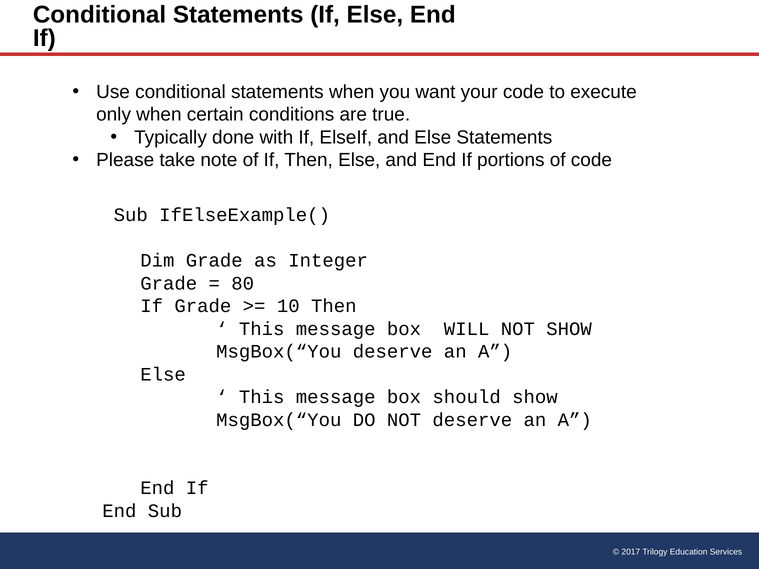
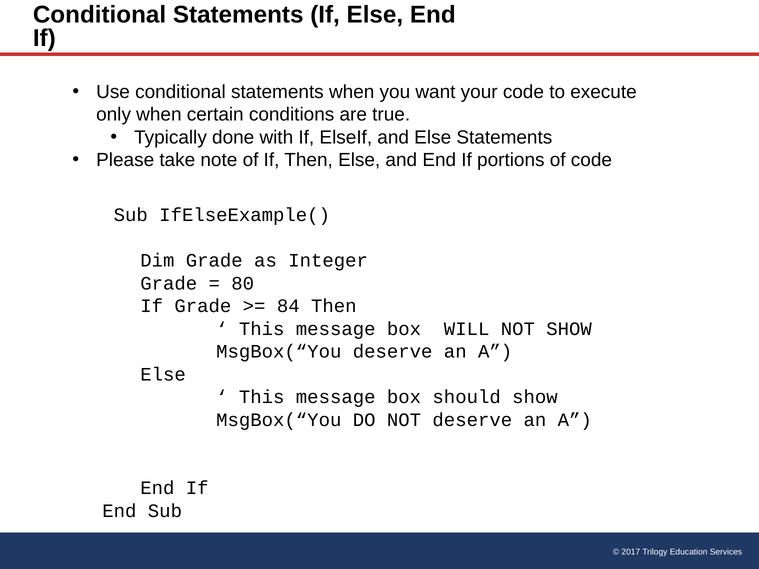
10: 10 -> 84 (288, 306)
